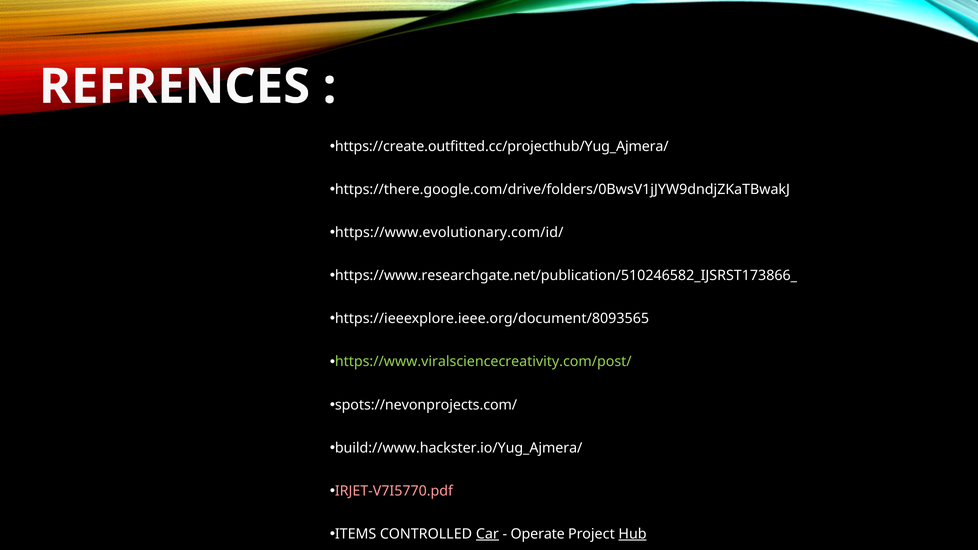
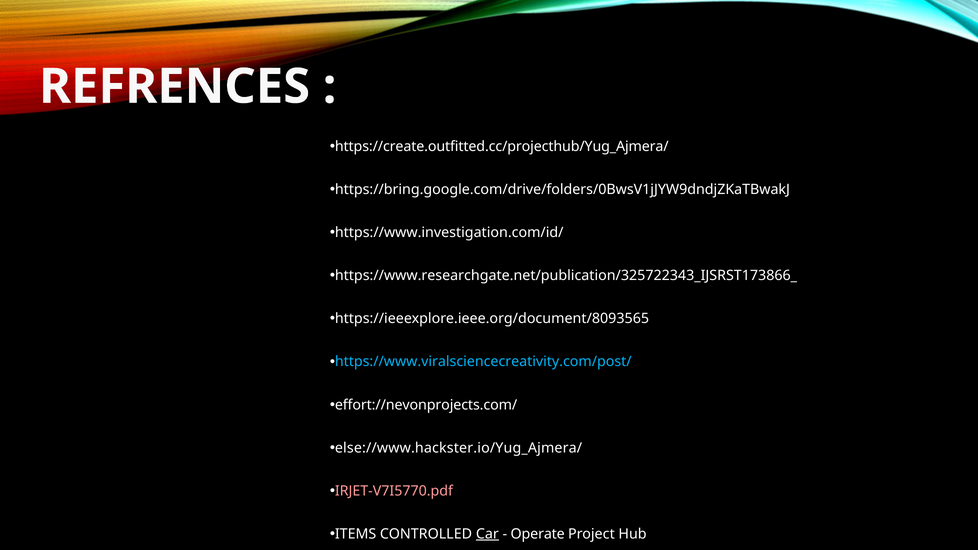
https://there.google.com/drive/folders/0BwsV1jJYW9dndjZKaTBwakJ: https://there.google.com/drive/folders/0BwsV1jJYW9dndjZKaTBwakJ -> https://bring.google.com/drive/folders/0BwsV1jJYW9dndjZKaTBwakJ (562, 190)
https://www.evolutionary.com/id/: https://www.evolutionary.com/id/ -> https://www.investigation.com/id/ (449, 233)
https://www.researchgate.net/publication/510246582_IJSRST173866_: https://www.researchgate.net/publication/510246582_IJSRST173866_ -> https://www.researchgate.net/publication/325722343_IJSRST173866_ (566, 276)
https://www.viralsciencecreativity.com/post/ colour: light green -> light blue (483, 362)
spots://nevonprojects.com/: spots://nevonprojects.com/ -> effort://nevonprojects.com/ (426, 405)
build://www.hackster.io/Yug_Ajmera/: build://www.hackster.io/Yug_Ajmera/ -> else://www.hackster.io/Yug_Ajmera/ (459, 448)
Hub underline: present -> none (633, 534)
